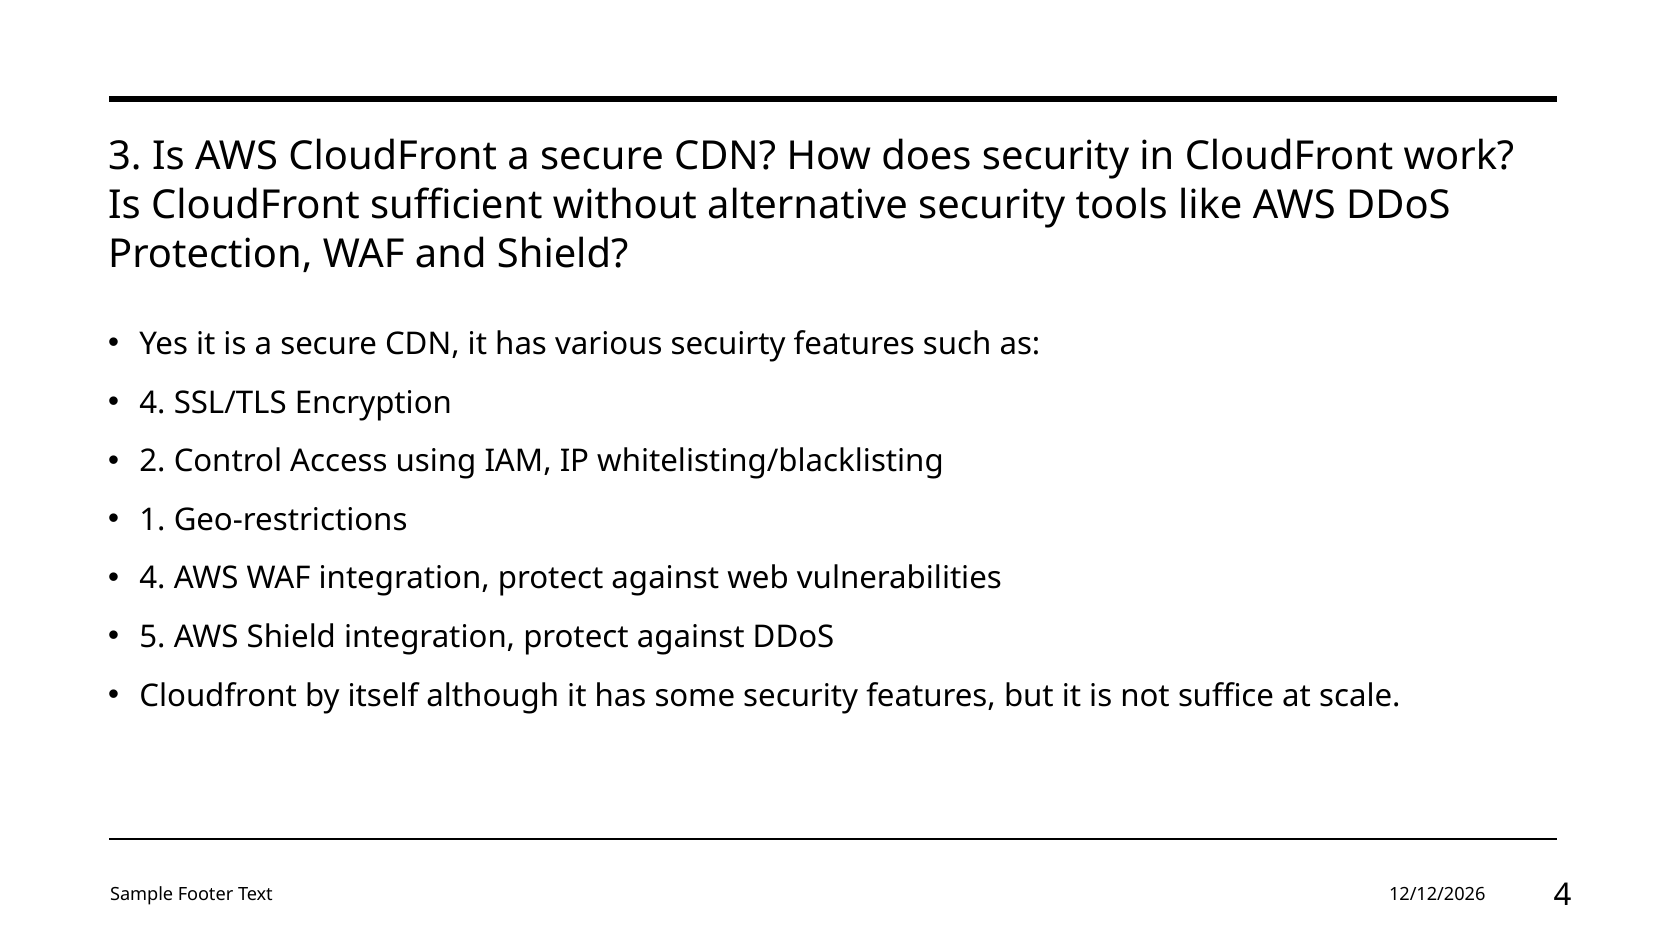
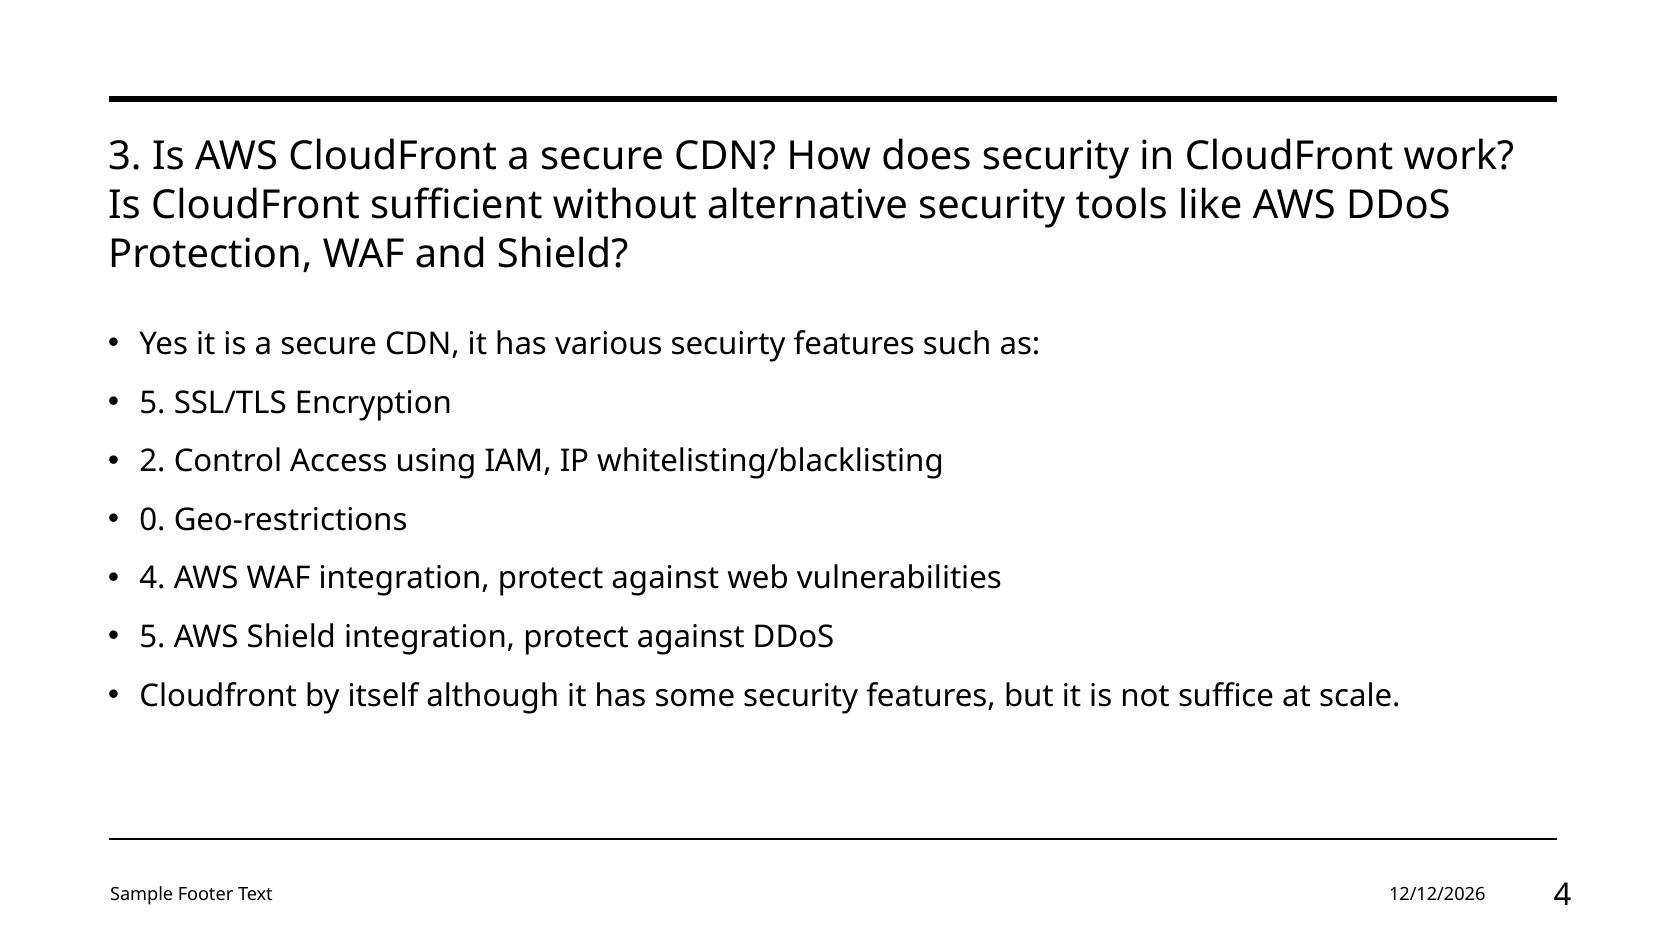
4: 4 -> 5 (153, 403)
1: 1 -> 0 (153, 520)
